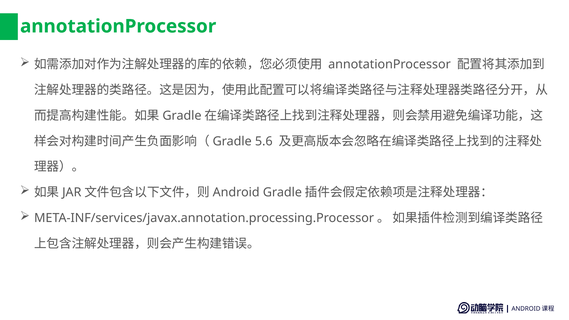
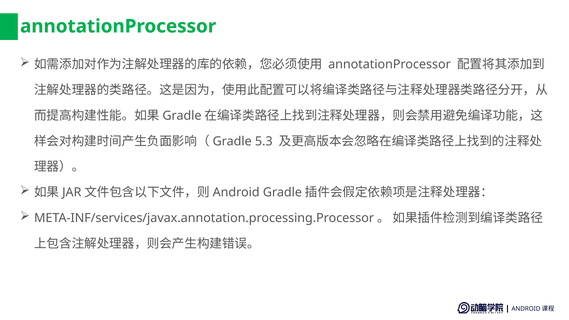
5.6: 5.6 -> 5.3 (264, 141)
